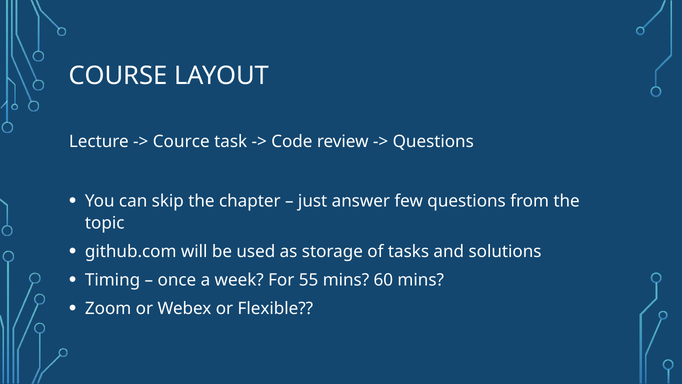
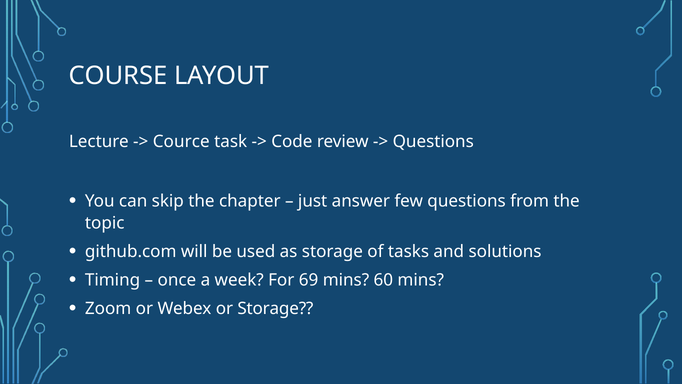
55: 55 -> 69 (309, 280)
or Flexible: Flexible -> Storage (275, 308)
